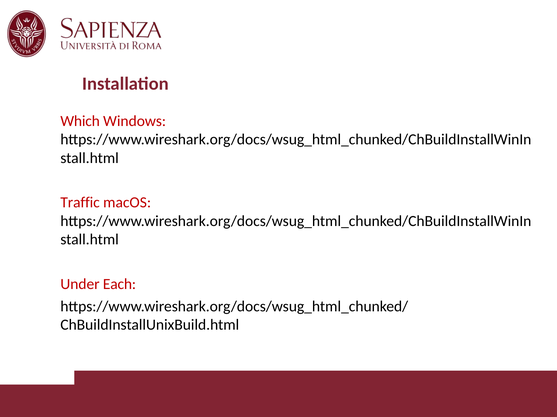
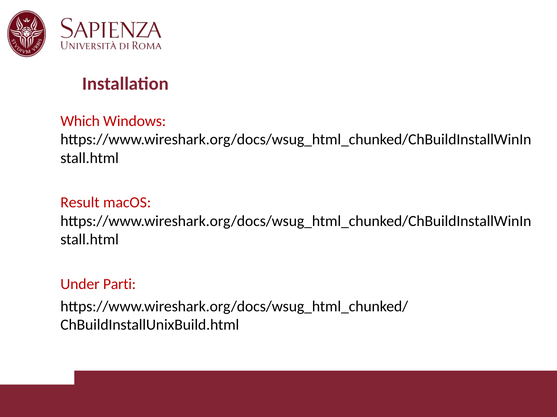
Traffic: Traffic -> Result (80, 203)
Each: Each -> Parti (119, 285)
